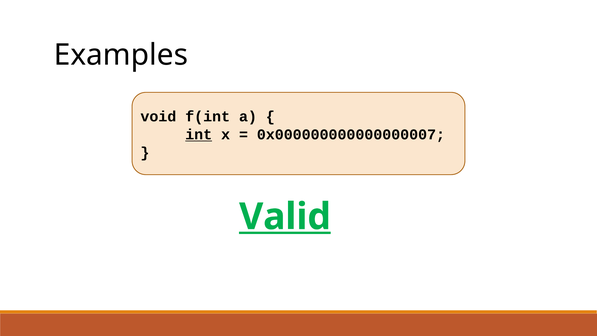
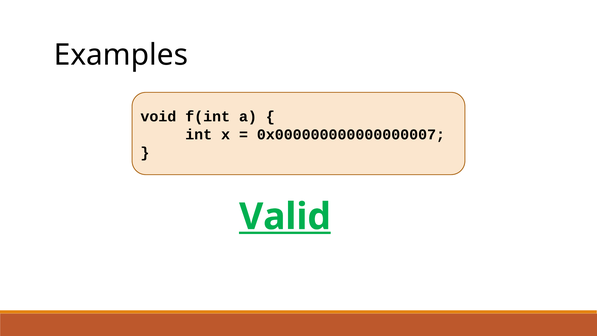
int underline: present -> none (199, 134)
